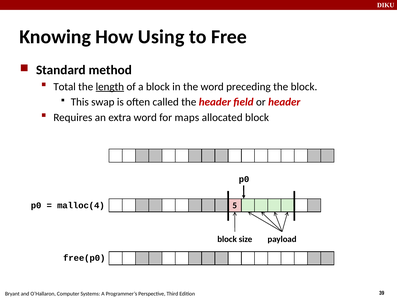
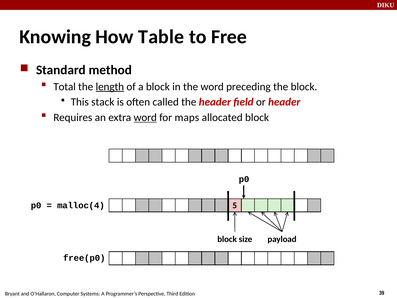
Using: Using -> Table (161, 37)
swap: swap -> stack (103, 102)
word underline: none -> present (145, 117)
